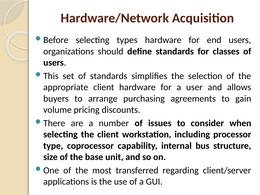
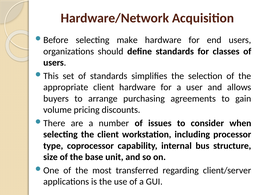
types: types -> make (127, 40)
